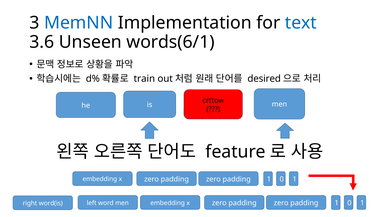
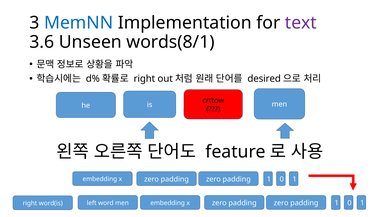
text colour: blue -> purple (301, 23)
words(6/1: words(6/1 -> words(8/1 (171, 42)
train: train -> right (144, 79)
